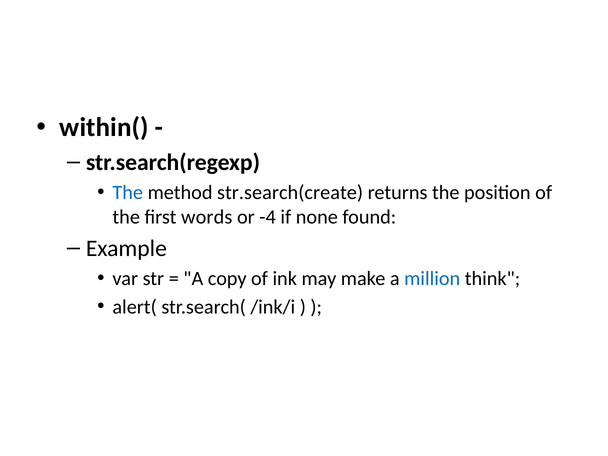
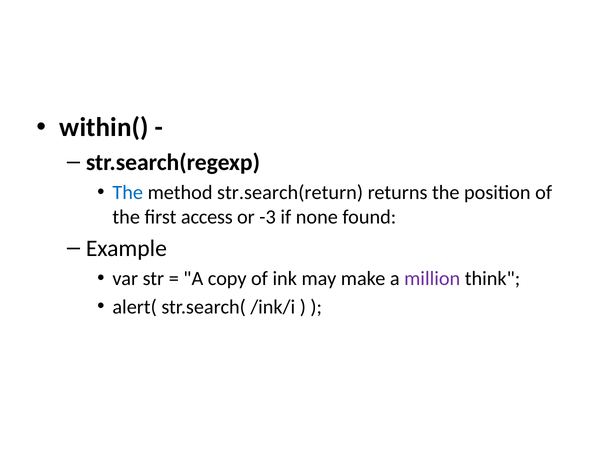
str.search(create: str.search(create -> str.search(return (290, 193)
words: words -> access (207, 217)
-4: -4 -> -3 (268, 217)
million colour: blue -> purple (432, 278)
